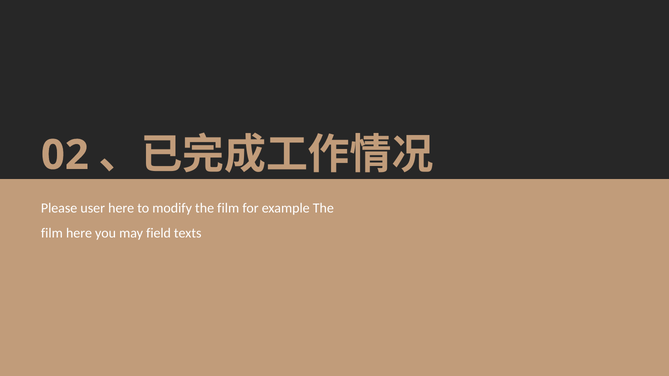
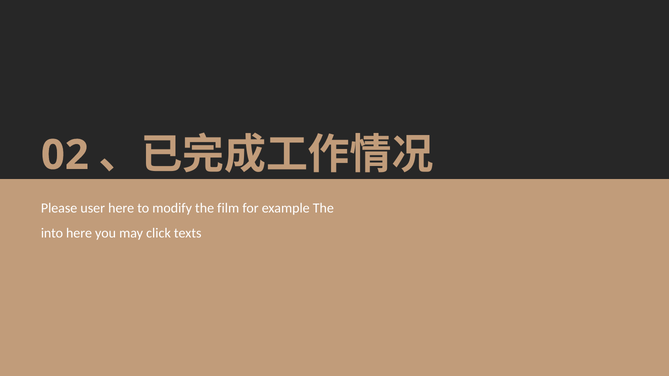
film: film -> into (52, 233)
field: field -> click (159, 233)
